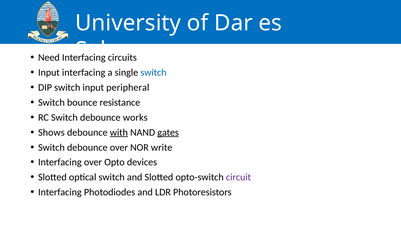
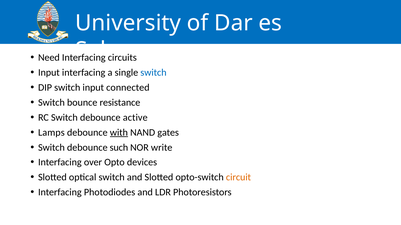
peripheral: peripheral -> connected (128, 88)
works: works -> active (135, 118)
Shows: Shows -> Lamps (51, 133)
gates underline: present -> none (168, 133)
debounce over: over -> such (119, 148)
circuit colour: purple -> orange (238, 178)
